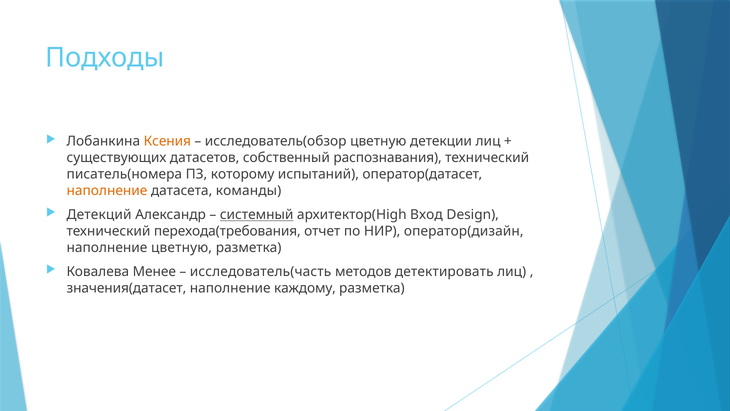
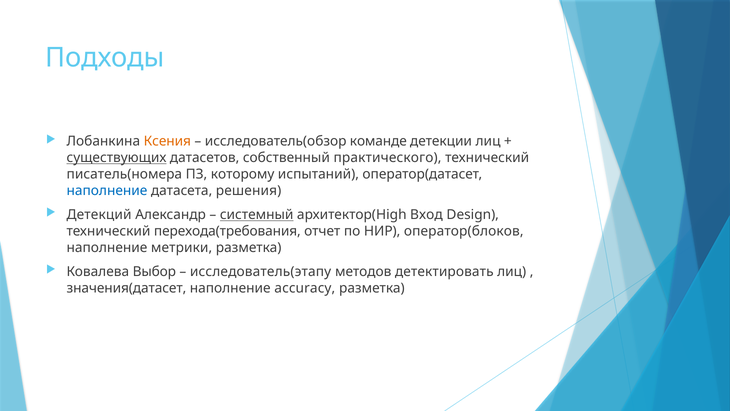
исследователь(обзор цветную: цветную -> команде (378, 141)
существующих underline: none -> present (116, 158)
распознавания: распознавания -> практического (387, 158)
наполнение colour: orange -> blue (107, 191)
команды: команды -> решения (249, 191)
оператор(дизайн: оператор(дизайн -> оператор(блоков (464, 231)
наполнение цветную: цветную -> метрики (182, 247)
Менее: Менее -> Выбор (154, 271)
исследователь(часть: исследователь(часть -> исследователь(этапу (261, 271)
каждому: каждому -> accuracy (305, 288)
